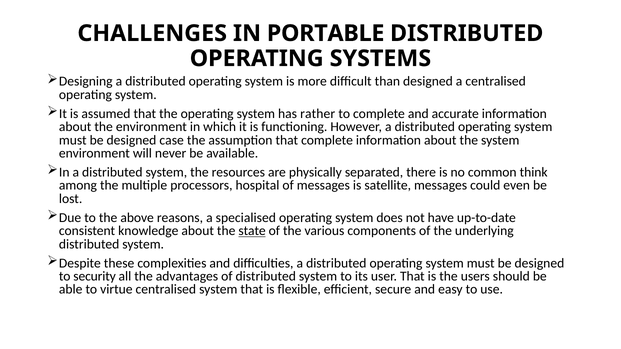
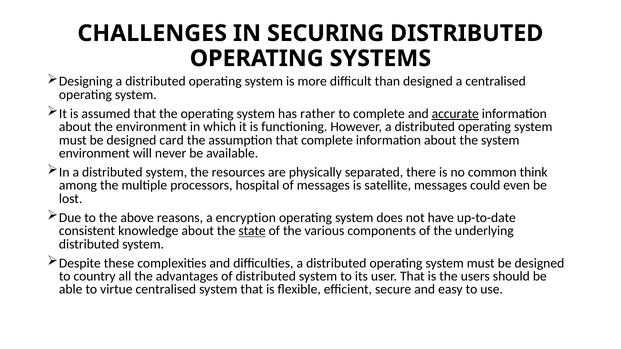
PORTABLE: PORTABLE -> SECURING (326, 33)
accurate underline: none -> present (455, 114)
case: case -> card (172, 140)
specialised: specialised -> encryption (246, 218)
security: security -> country (95, 276)
